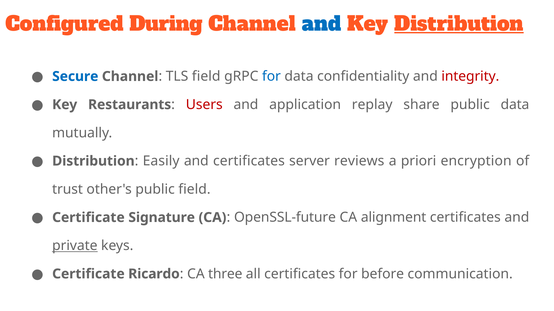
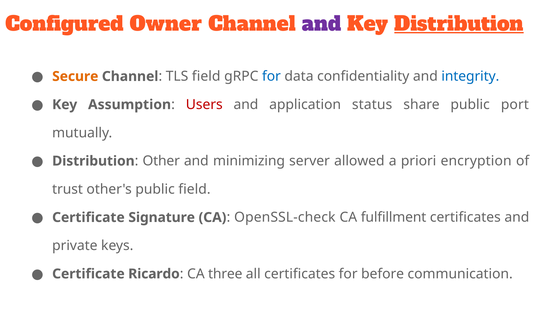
During: During -> Owner (166, 24)
and colour: blue -> purple (321, 24)
Secure colour: blue -> orange (75, 77)
integrity colour: red -> blue (470, 77)
Restaurants: Restaurants -> Assumption (130, 105)
replay: replay -> status (372, 105)
public data: data -> port (515, 105)
Easily: Easily -> Other (161, 161)
and certificates: certificates -> minimizing (249, 161)
reviews: reviews -> allowed (359, 161)
OpenSSL-future: OpenSSL-future -> OpenSSL-check (285, 218)
alignment: alignment -> fulfillment (394, 218)
private underline: present -> none (75, 246)
